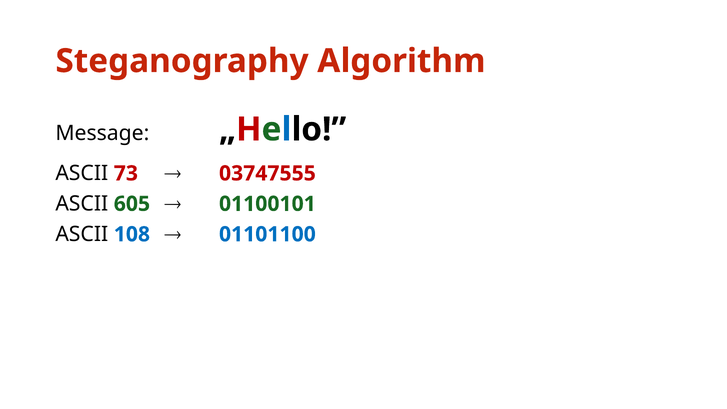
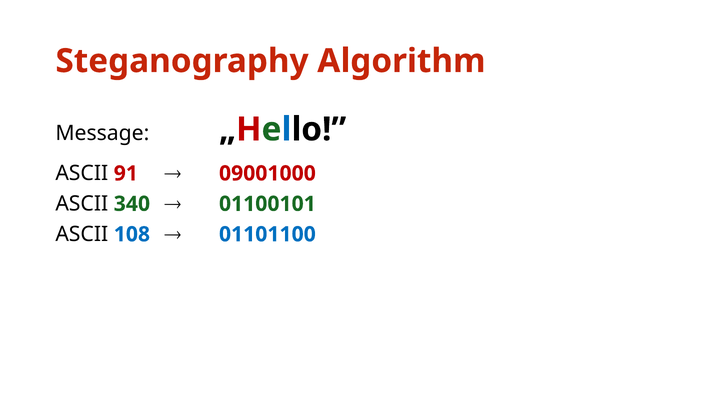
73: 73 -> 91 (126, 173)
03747555: 03747555 -> 09001000 (267, 173)
605: 605 -> 340 (132, 204)
